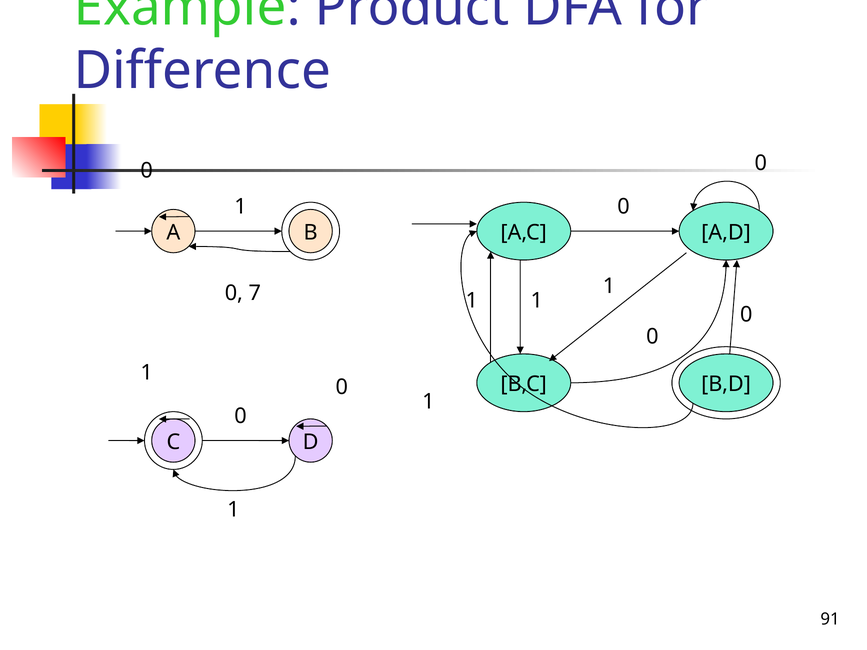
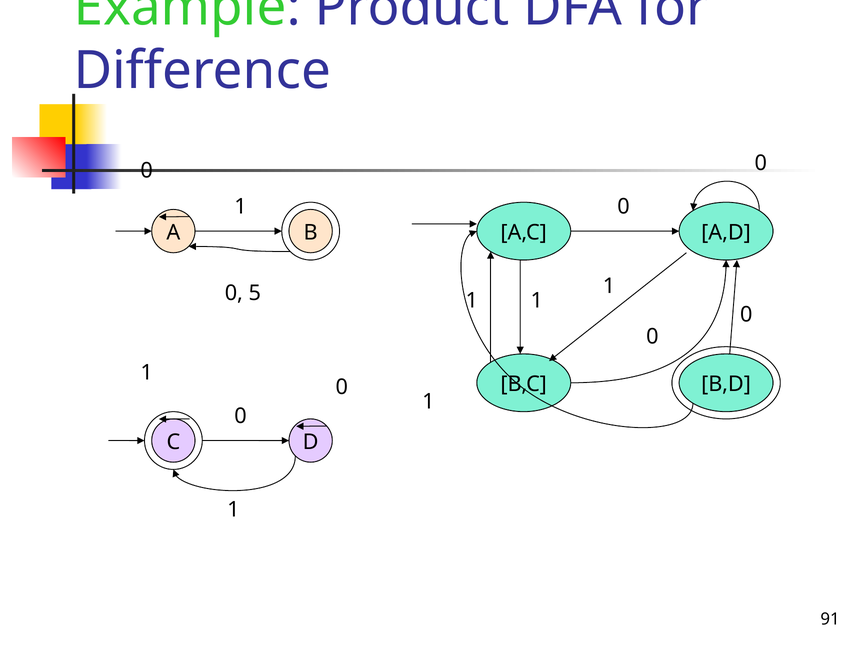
7: 7 -> 5 (255, 293)
